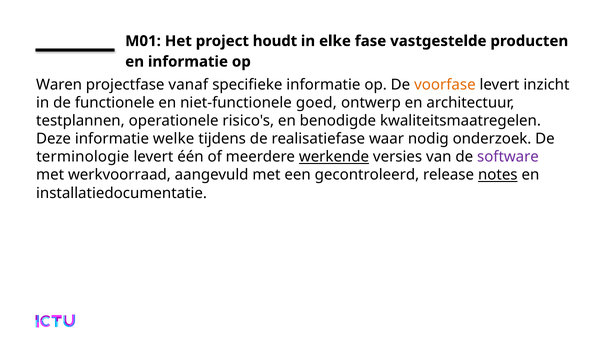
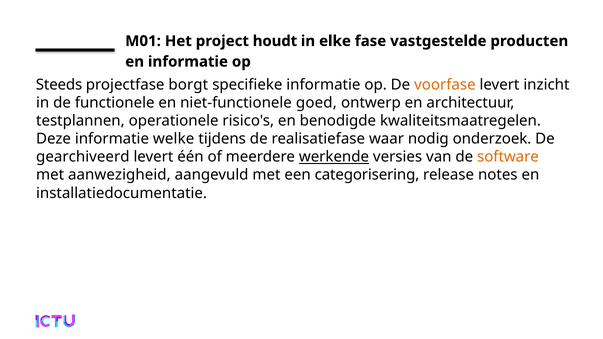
Waren: Waren -> Steeds (59, 85)
vanaf: vanaf -> borgt (188, 85)
terminologie: terminologie -> gearchiveerd (83, 157)
software colour: purple -> orange (508, 157)
werkvoorraad: werkvoorraad -> aanwezigheid (119, 175)
gecontroleerd: gecontroleerd -> categorisering (367, 175)
notes underline: present -> none (498, 175)
